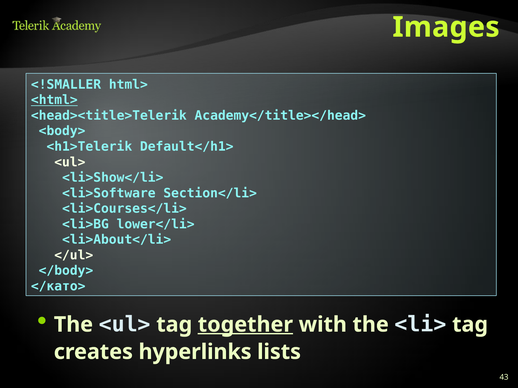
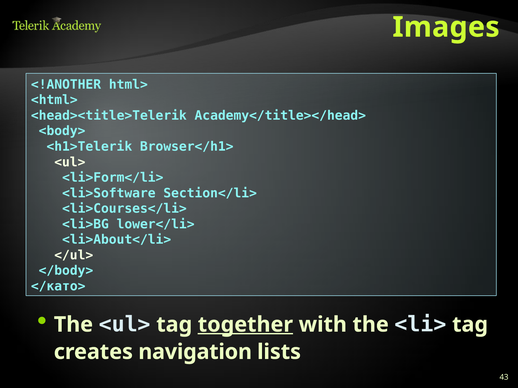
<!SMALLER: <!SMALLER -> <!ANOTHER (66, 85)
<html> underline: present -> none (54, 100)
Default</h1>: Default</h1> -> Browser</h1> (187, 147)
<li>Show</li>: <li>Show</li> -> <li>Form</li> (113, 178)
hyperlinks: hyperlinks -> navigation (195, 352)
